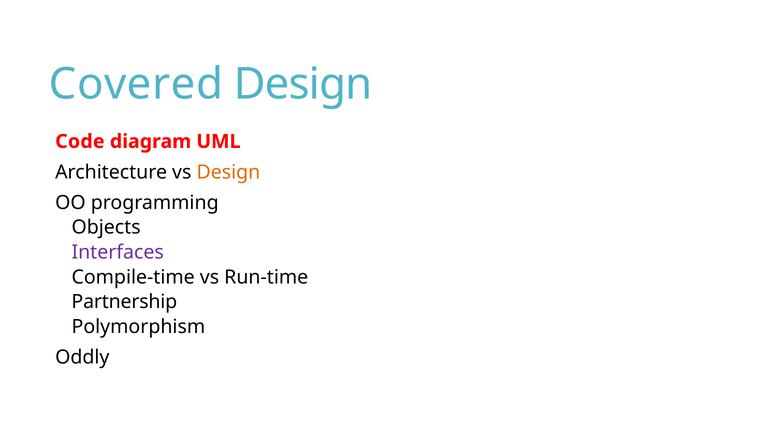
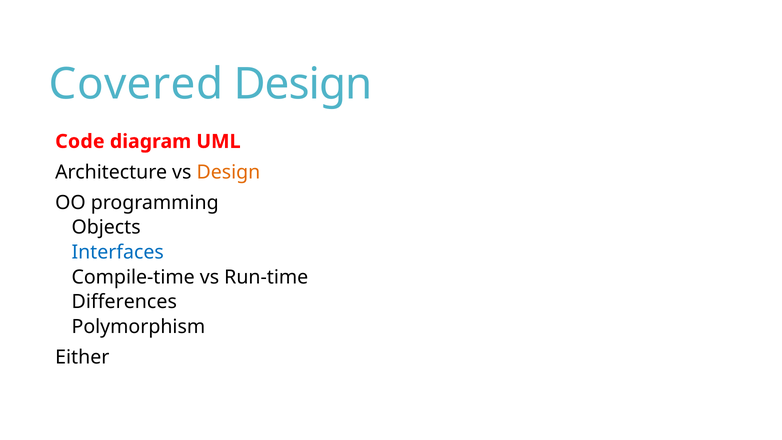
Interfaces colour: purple -> blue (118, 252)
Partnership: Partnership -> Differences (124, 302)
Oddly: Oddly -> Either (82, 357)
